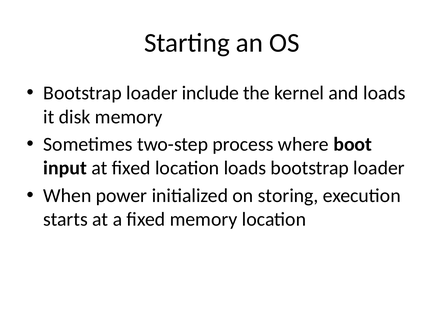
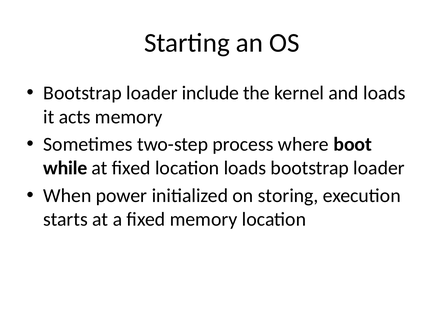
disk: disk -> acts (75, 117)
input: input -> while (65, 168)
